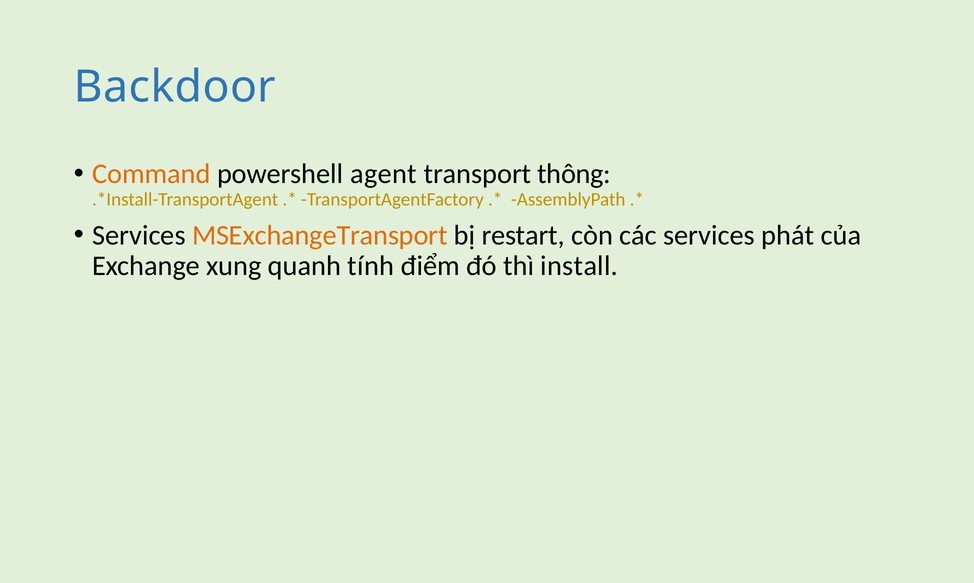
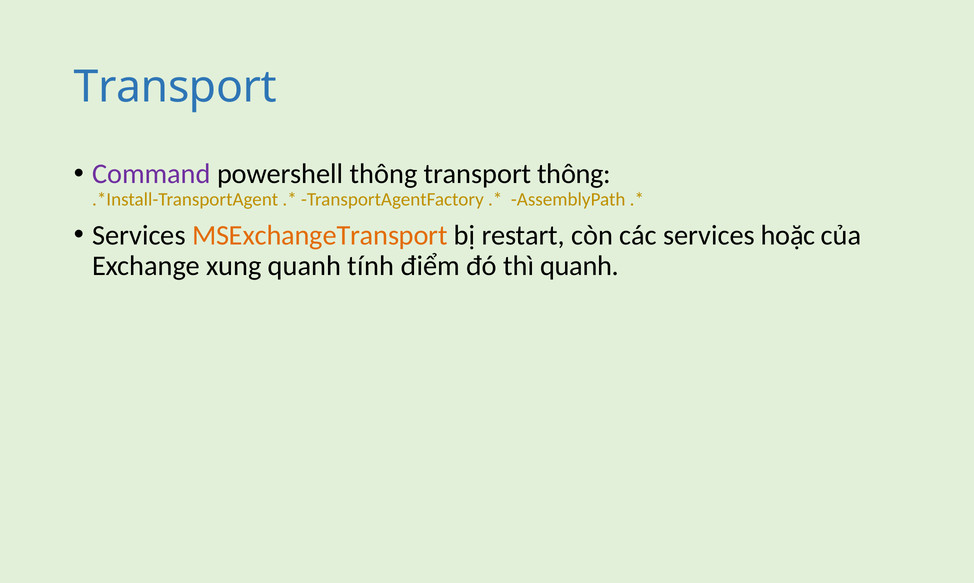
Backdoor: Backdoor -> Transport (175, 87)
Command colour: orange -> purple (151, 174)
powershell agent: agent -> thông (384, 174)
phát: phát -> hoặc (788, 235)
thì install: install -> quanh (580, 266)
